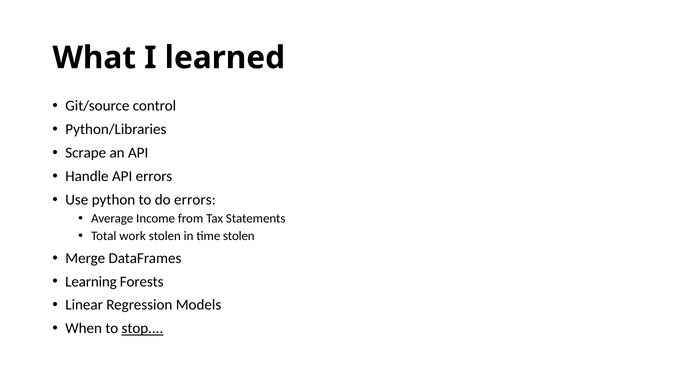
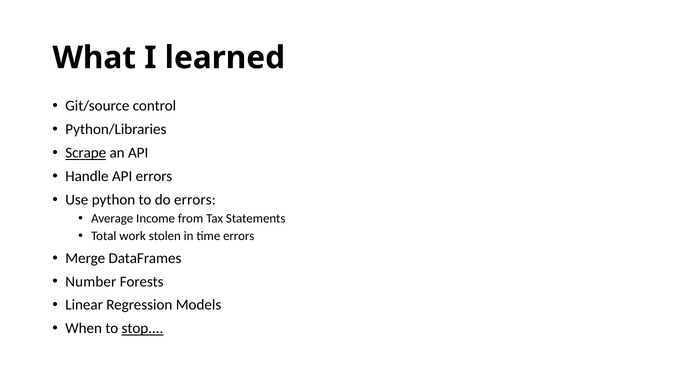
Scrape underline: none -> present (86, 153)
time stolen: stolen -> errors (239, 236)
Learning: Learning -> Number (91, 282)
